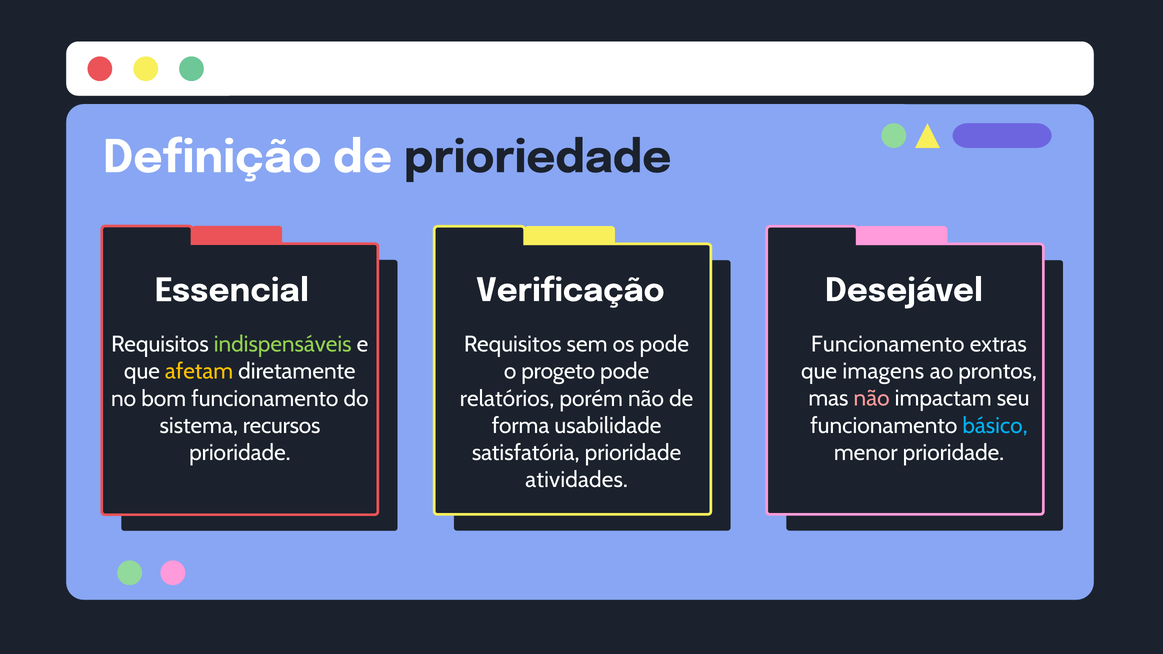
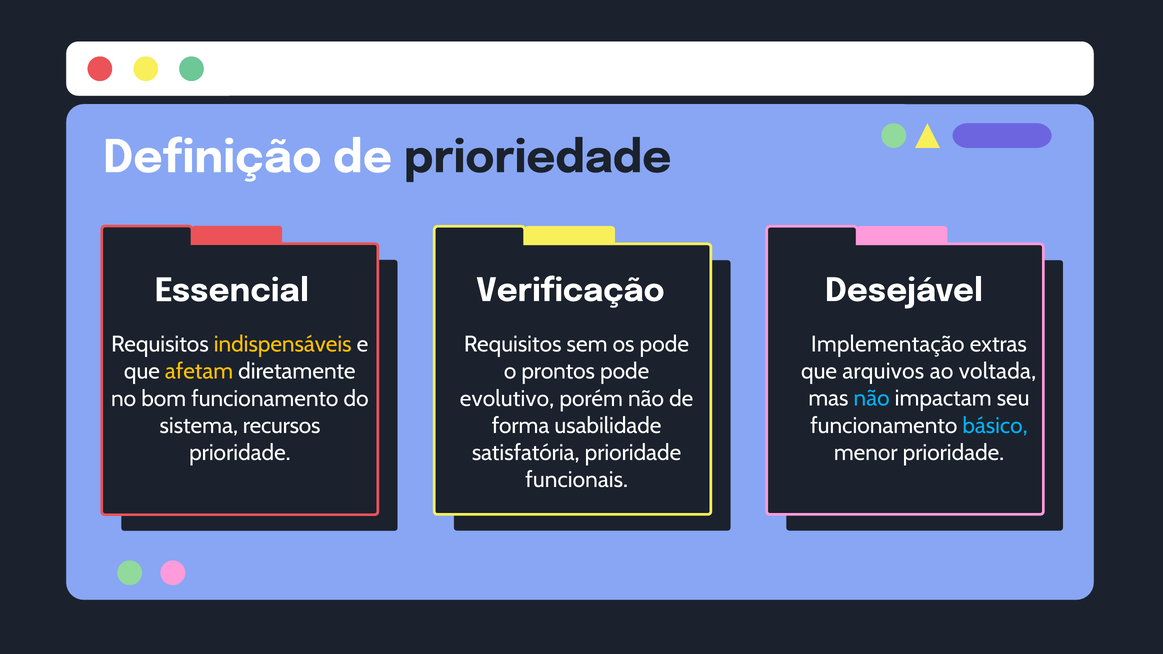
indispensáveis colour: light green -> yellow (283, 344)
Funcionamento: Funcionamento -> Implementação (888, 344)
progeto: progeto -> prontos (558, 372)
imagens: imagens -> arquivos (883, 371)
prontos: prontos -> voltada (997, 371)
relatórios: relatórios -> evolutivo (507, 399)
não colour: pink -> light blue (872, 399)
atividades: atividades -> funcionais (577, 480)
